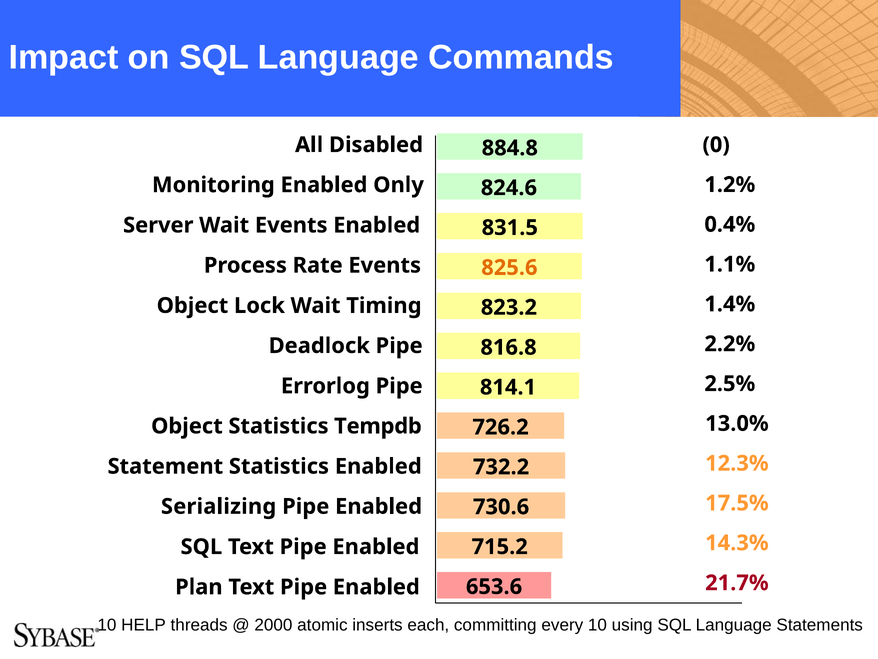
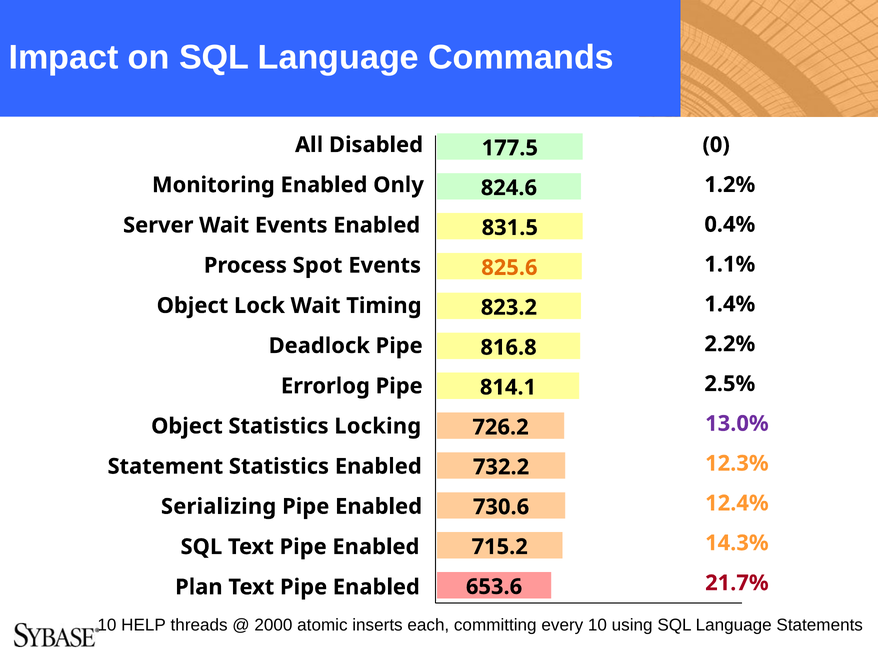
884.8: 884.8 -> 177.5 (510, 148)
Rate: Rate -> Spot (318, 265)
13.0% colour: black -> purple (737, 423)
Tempdb: Tempdb -> Locking (378, 426)
17.5%: 17.5% -> 12.4% (737, 503)
